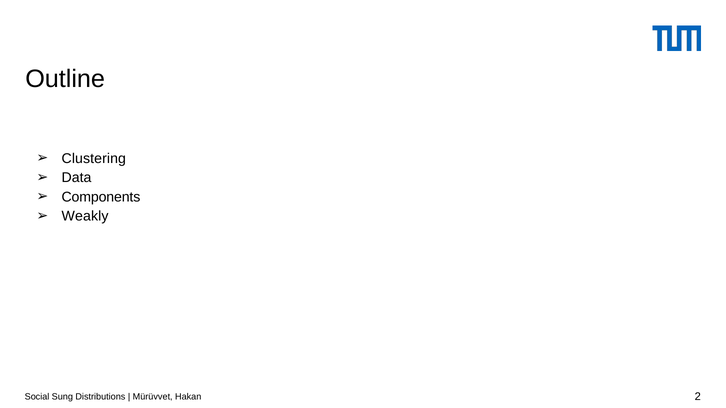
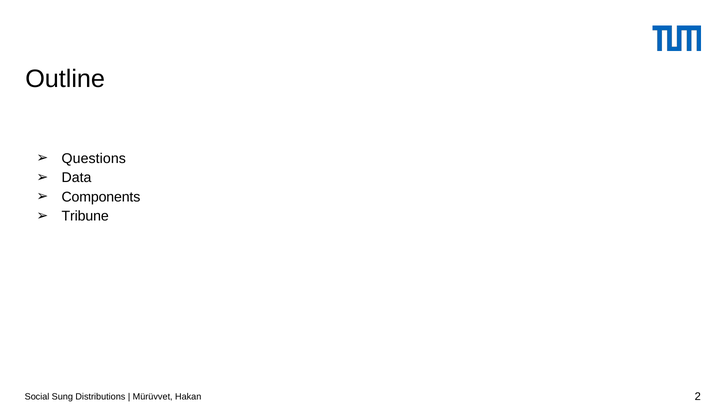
Clustering: Clustering -> Questions (94, 159)
Weakly: Weakly -> Tribune (85, 217)
